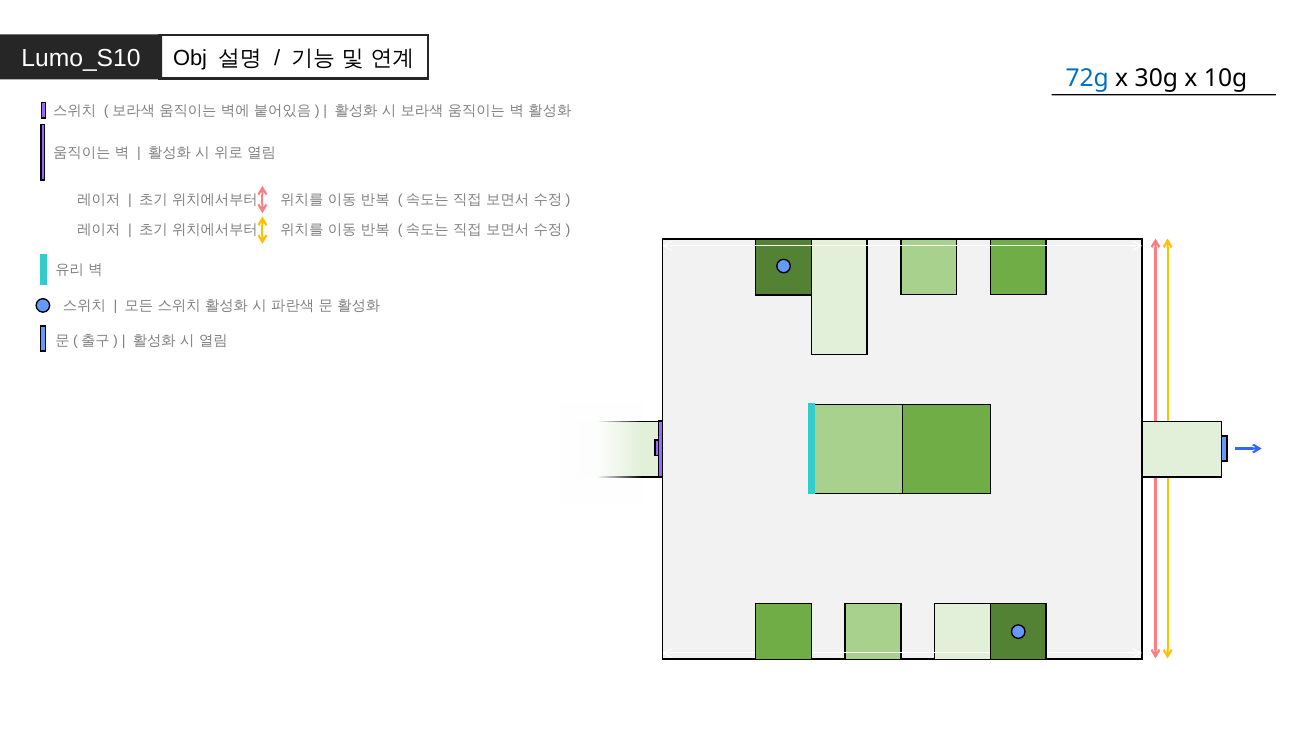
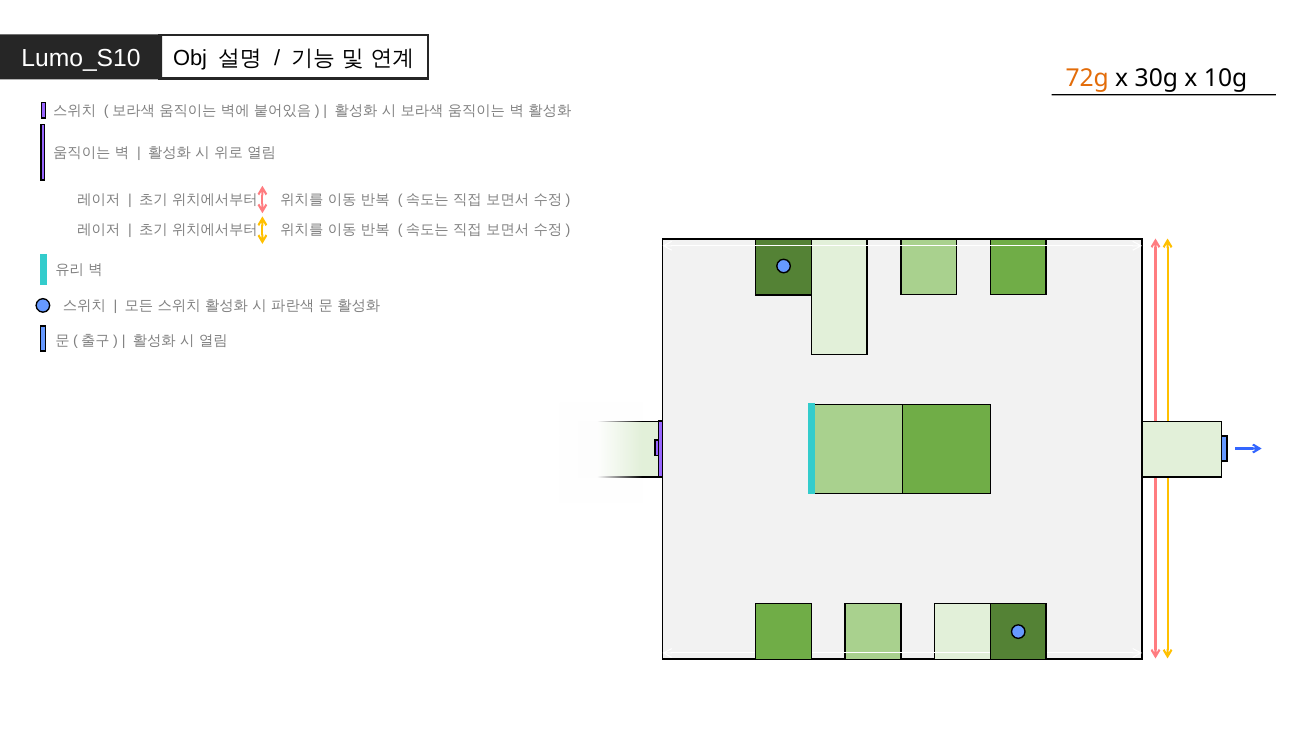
72g colour: blue -> orange (1087, 78)
